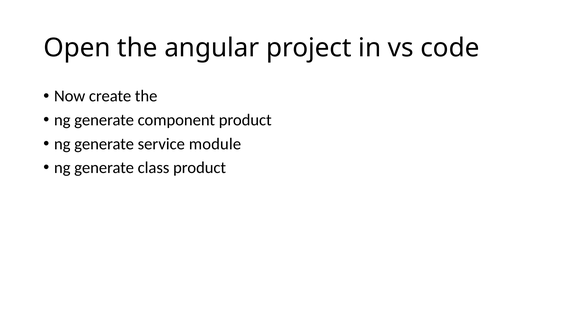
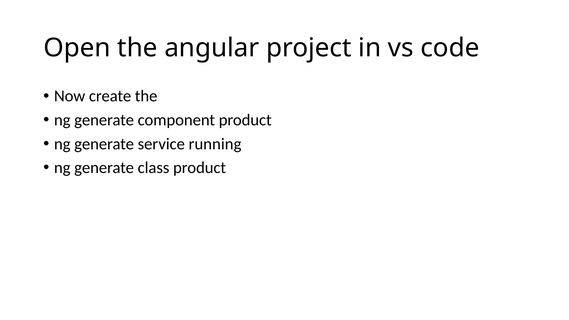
module: module -> running (215, 144)
